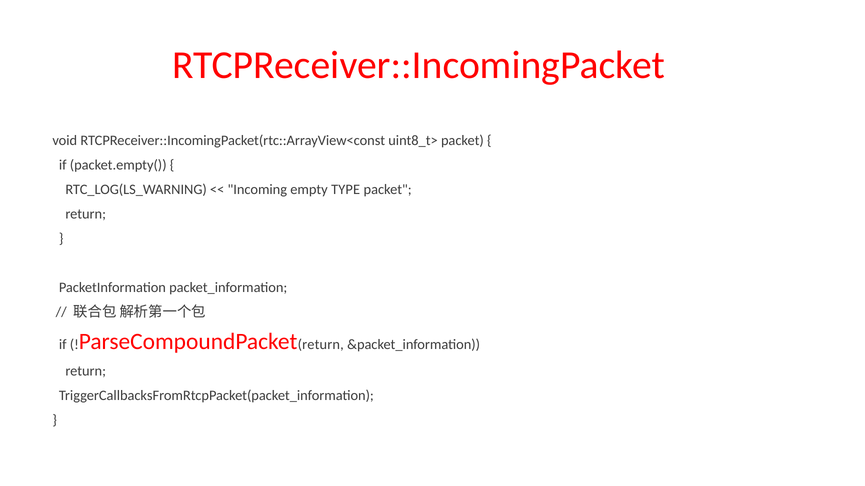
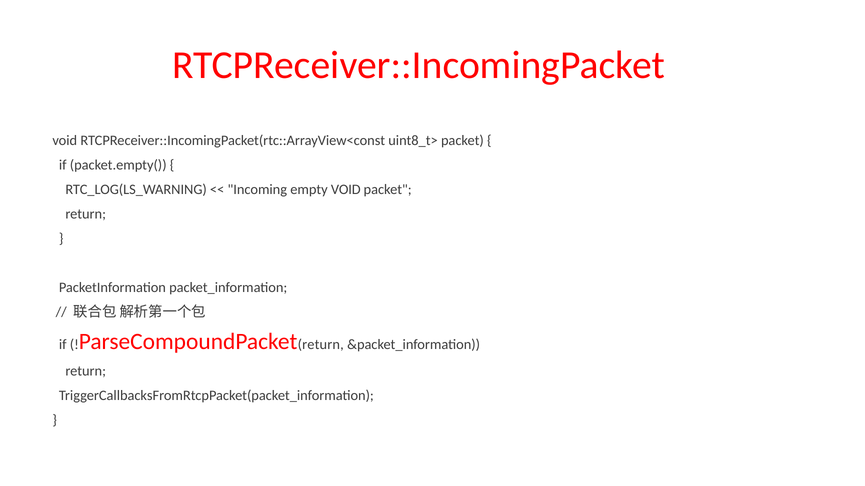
empty TYPE: TYPE -> VOID (346, 190)
